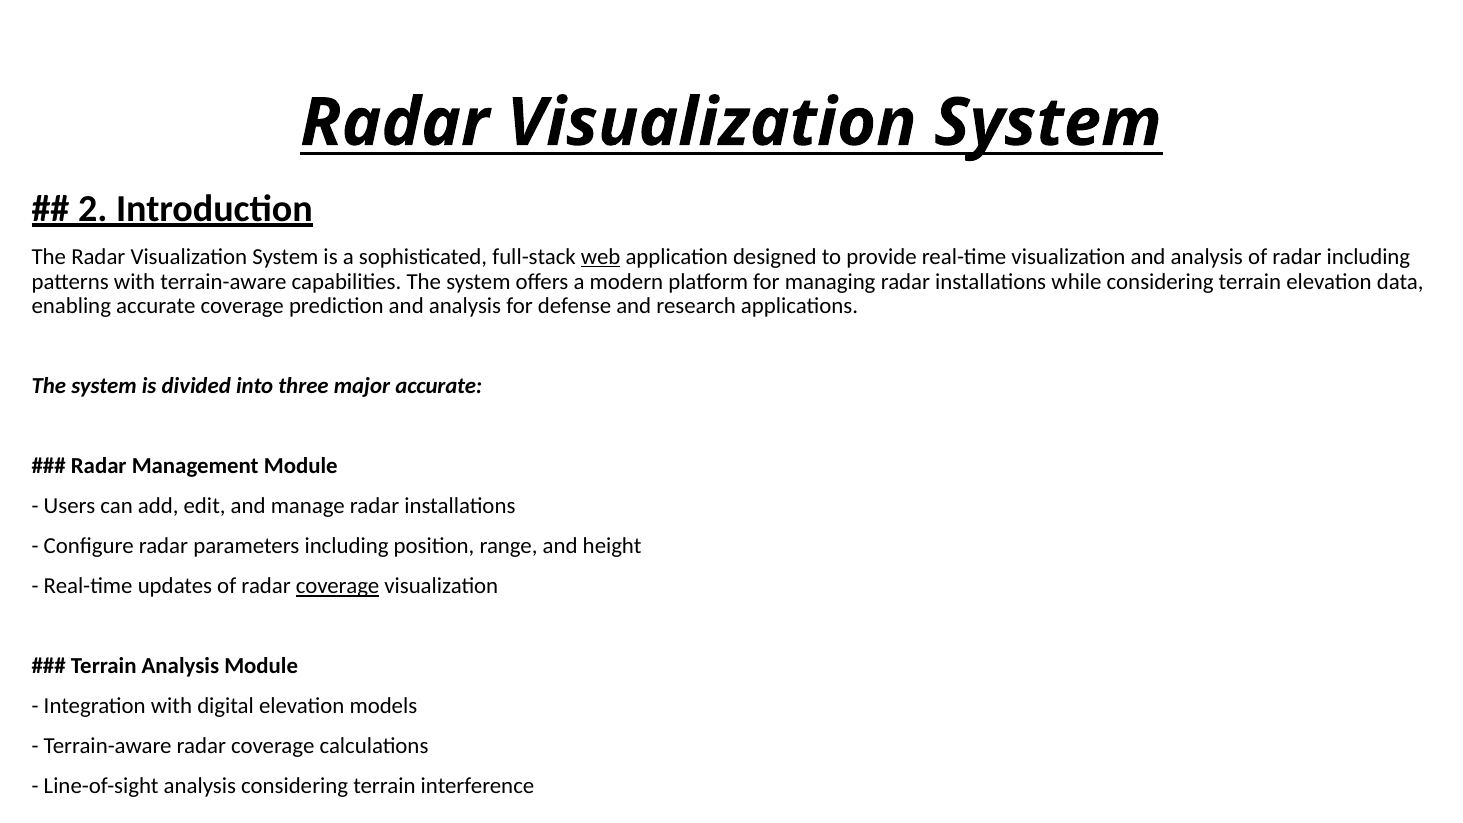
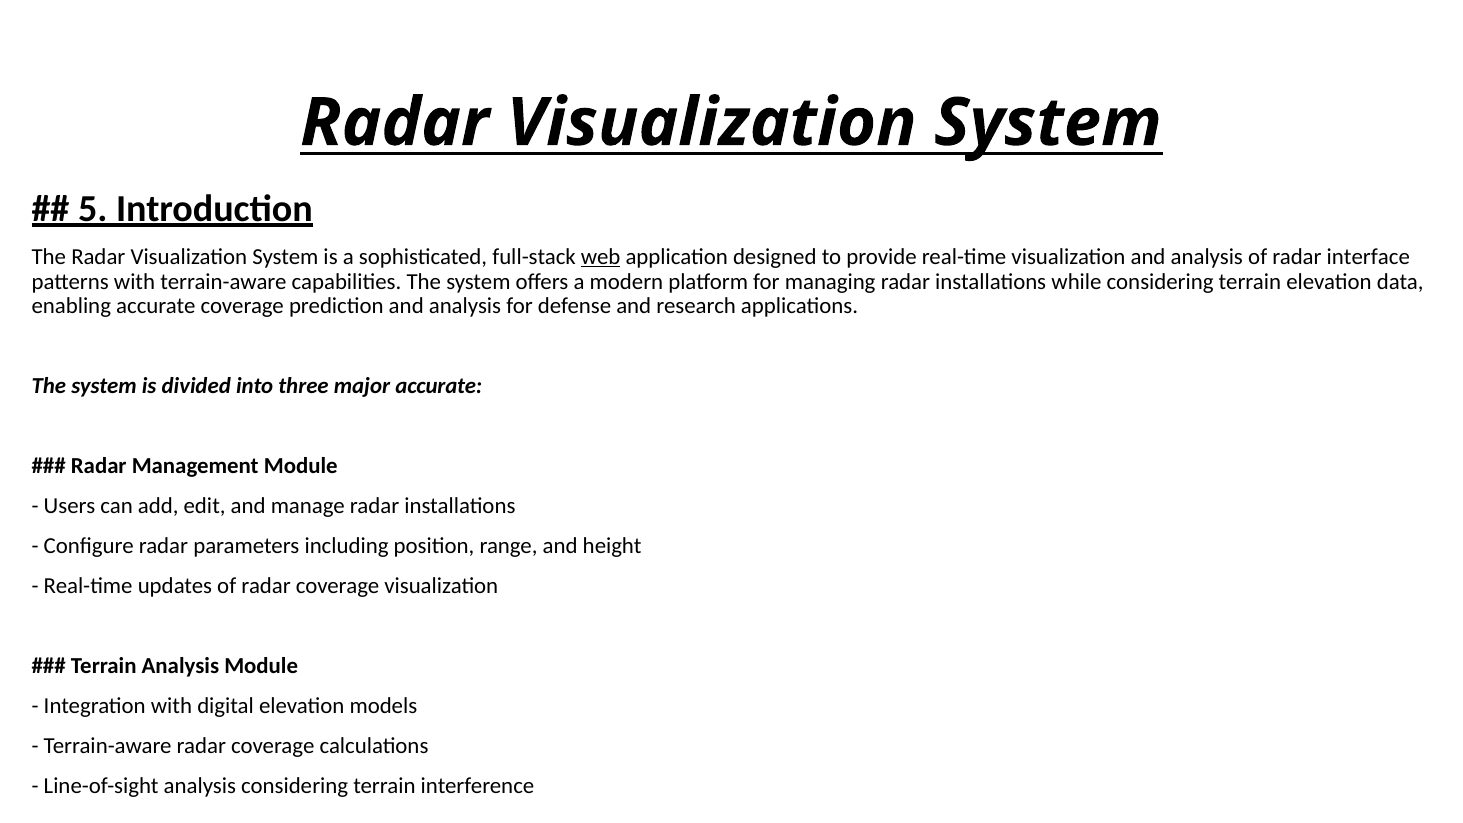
2: 2 -> 5 (93, 209)
radar including: including -> interface (1368, 257)
coverage underline: present -> none (338, 586)
